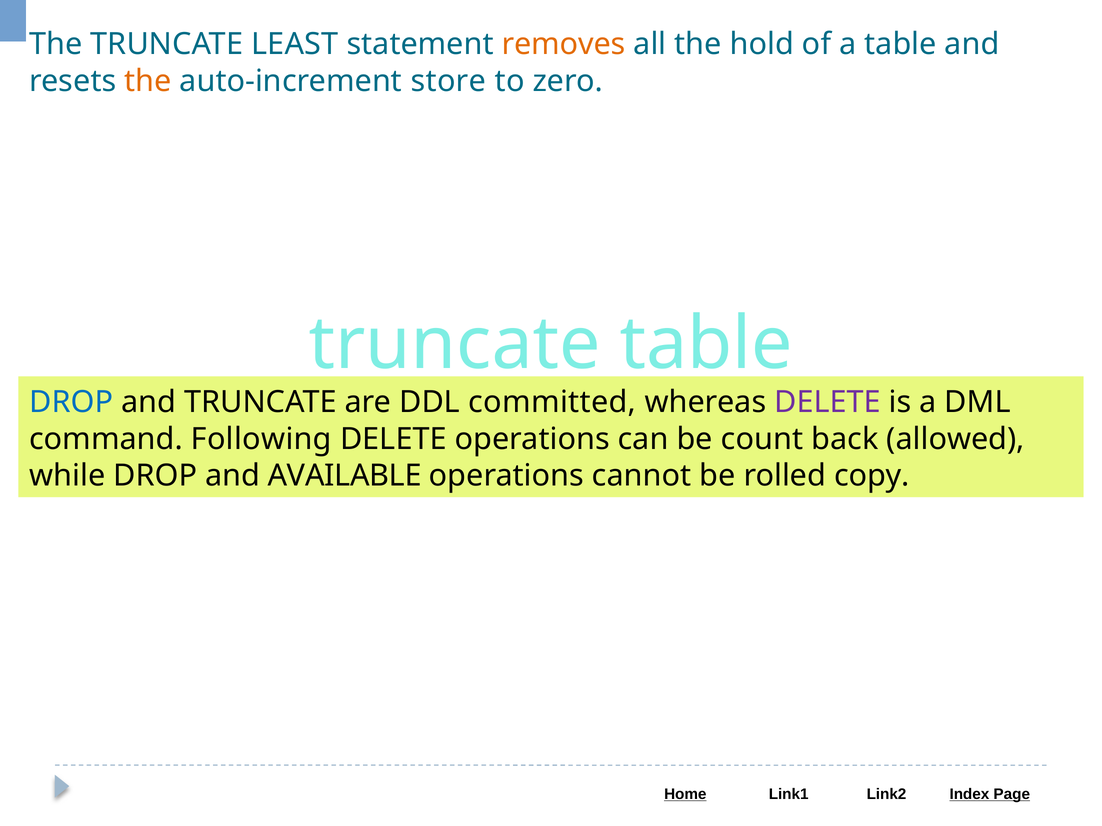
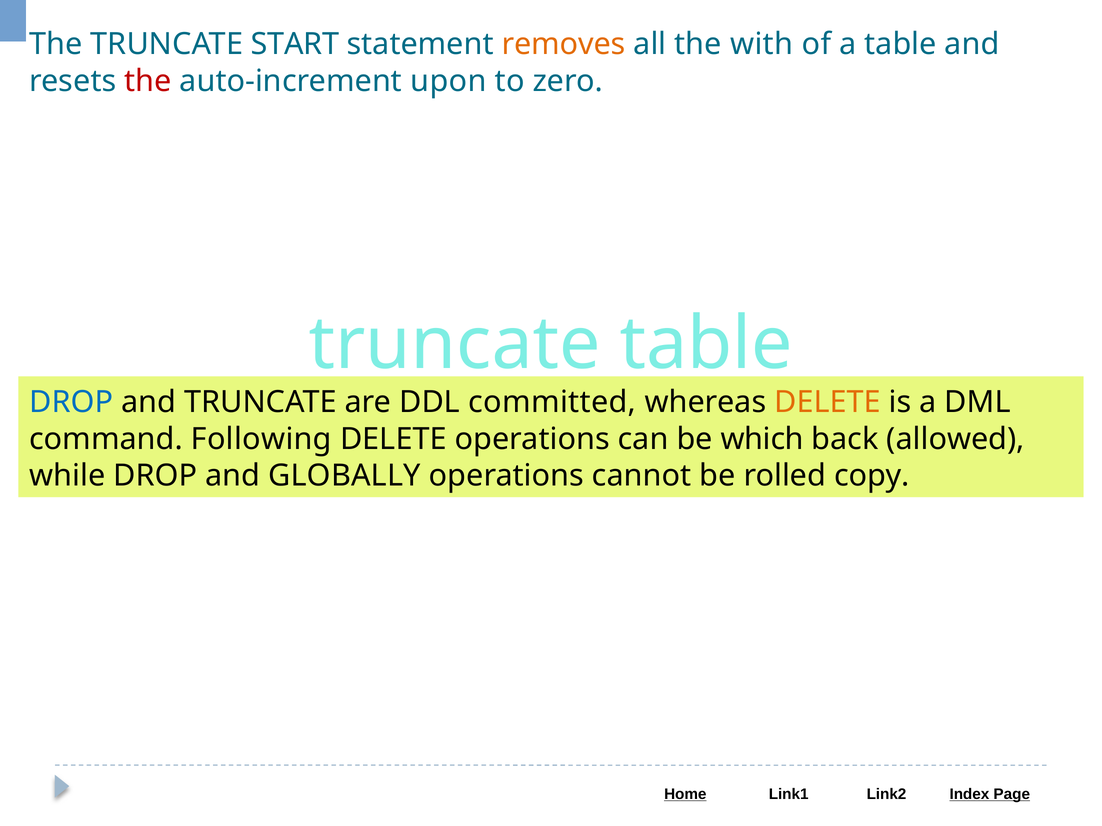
LEAST: LEAST -> START (295, 44)
hold: hold -> with (762, 44)
the colour: orange -> red (148, 81)
store: store -> upon (448, 81)
DELETE colour: purple -> orange (827, 402)
count: count -> which (762, 439)
AVAILABLE: AVAILABLE -> GLOBALLY (344, 476)
